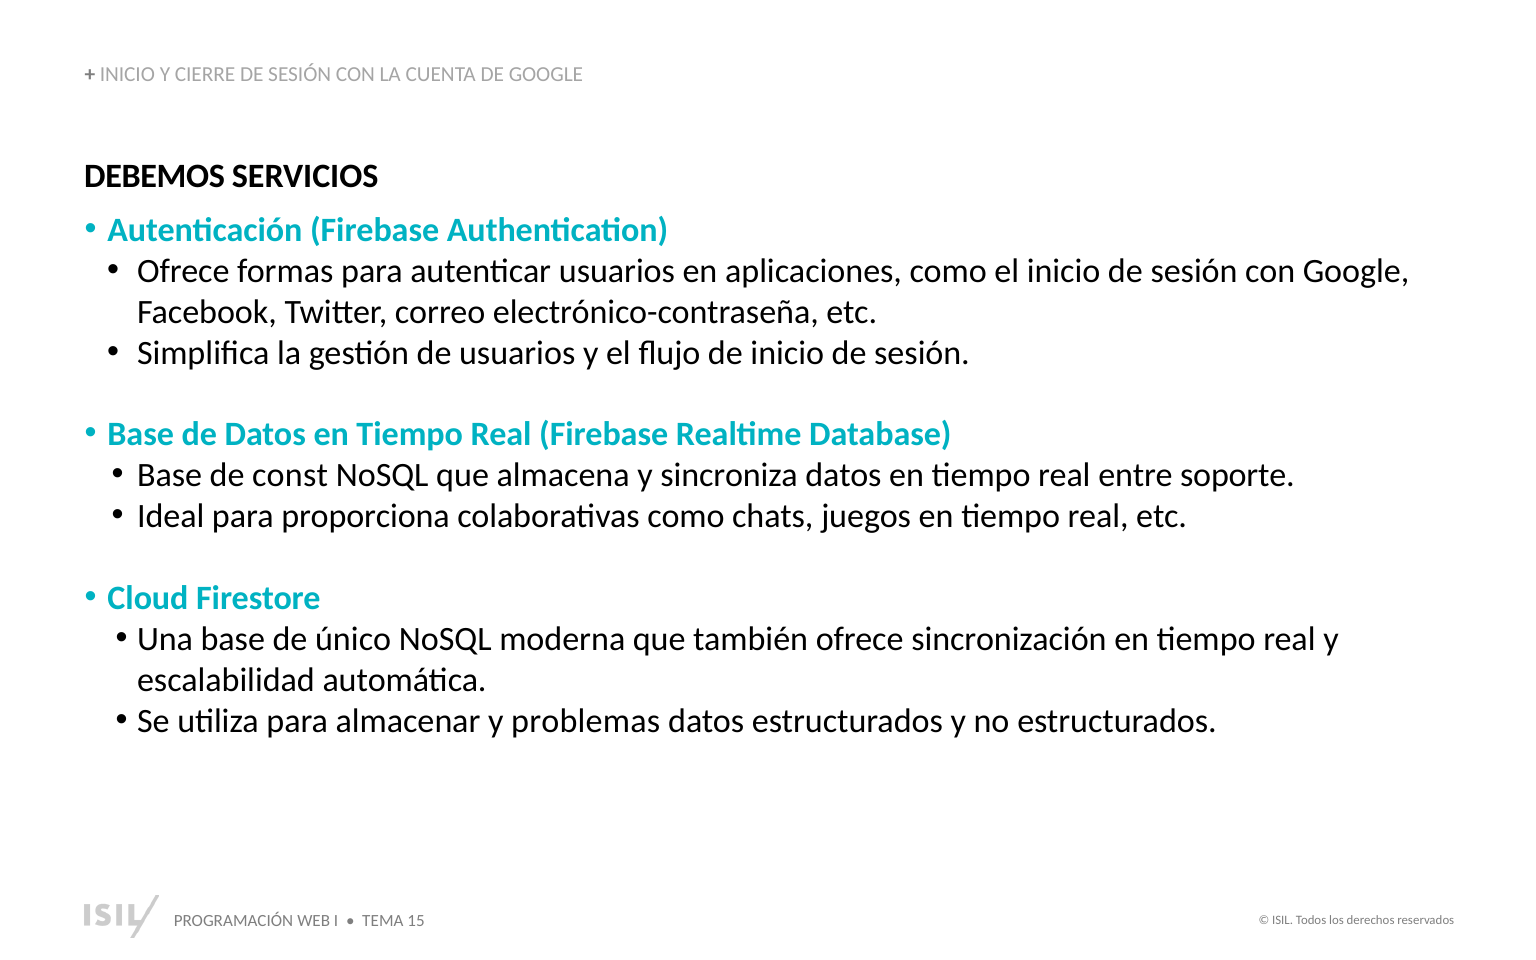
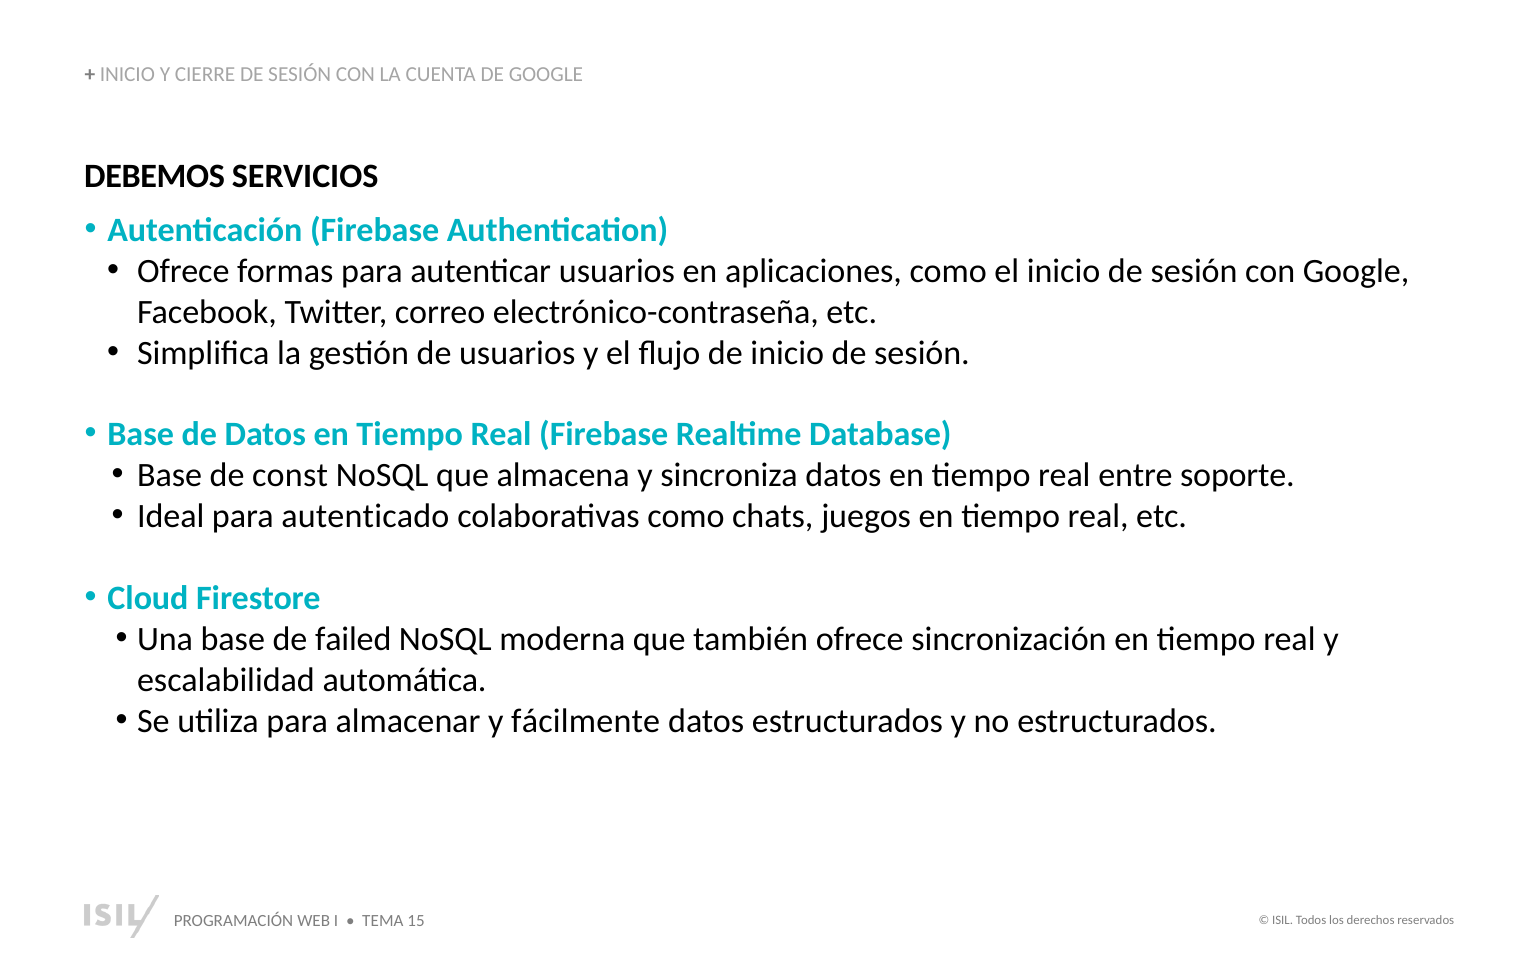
proporciona: proporciona -> autenticado (365, 517)
único: único -> failed (353, 639)
problemas: problemas -> fácilmente (586, 721)
